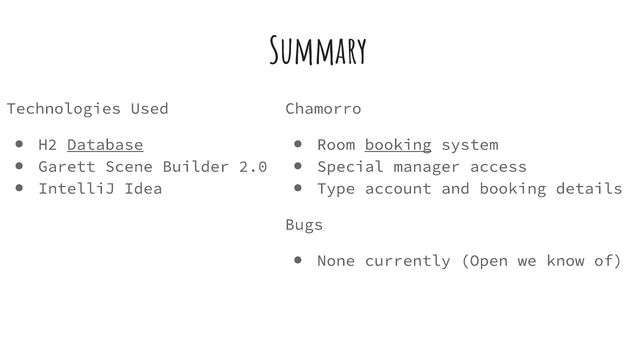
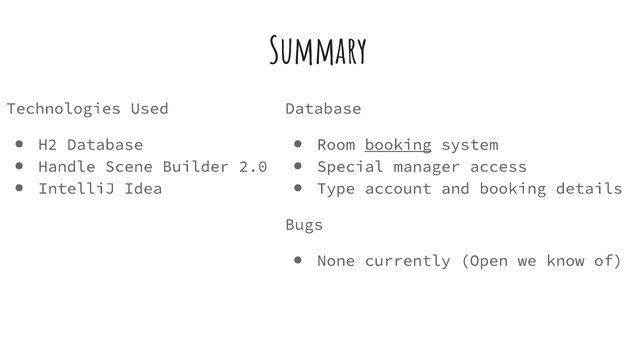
Chamorro: Chamorro -> Database (323, 109)
Database underline: present -> none (105, 145)
Garett: Garett -> Handle (67, 167)
